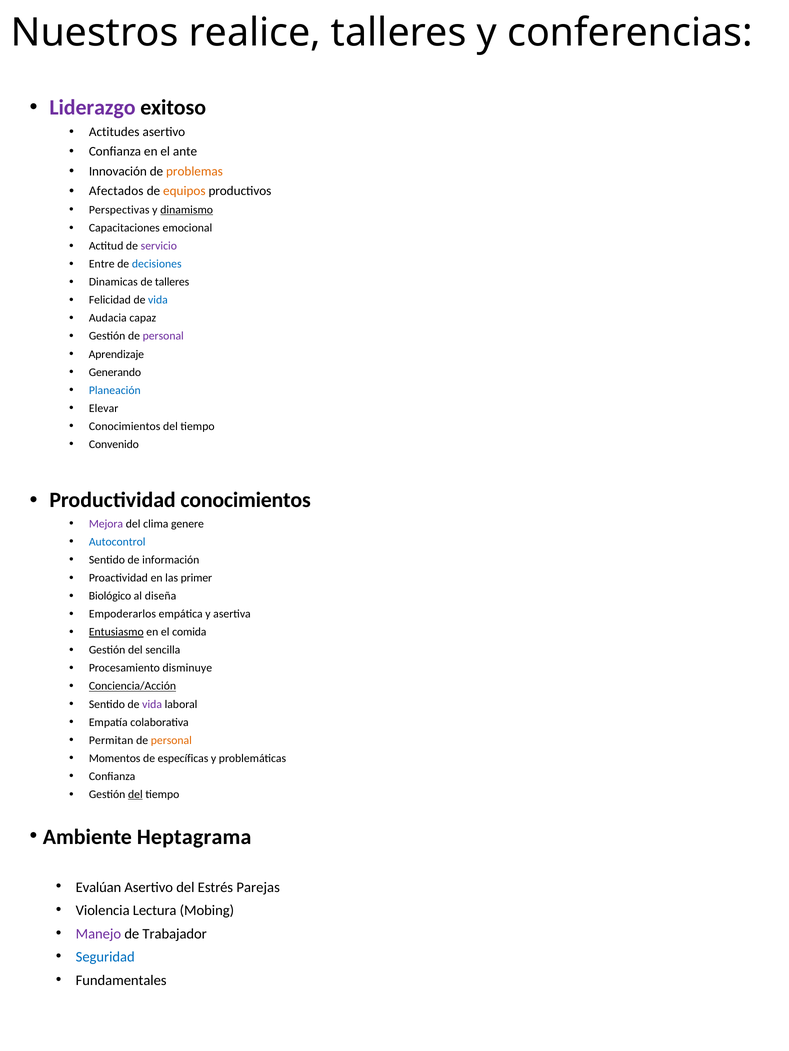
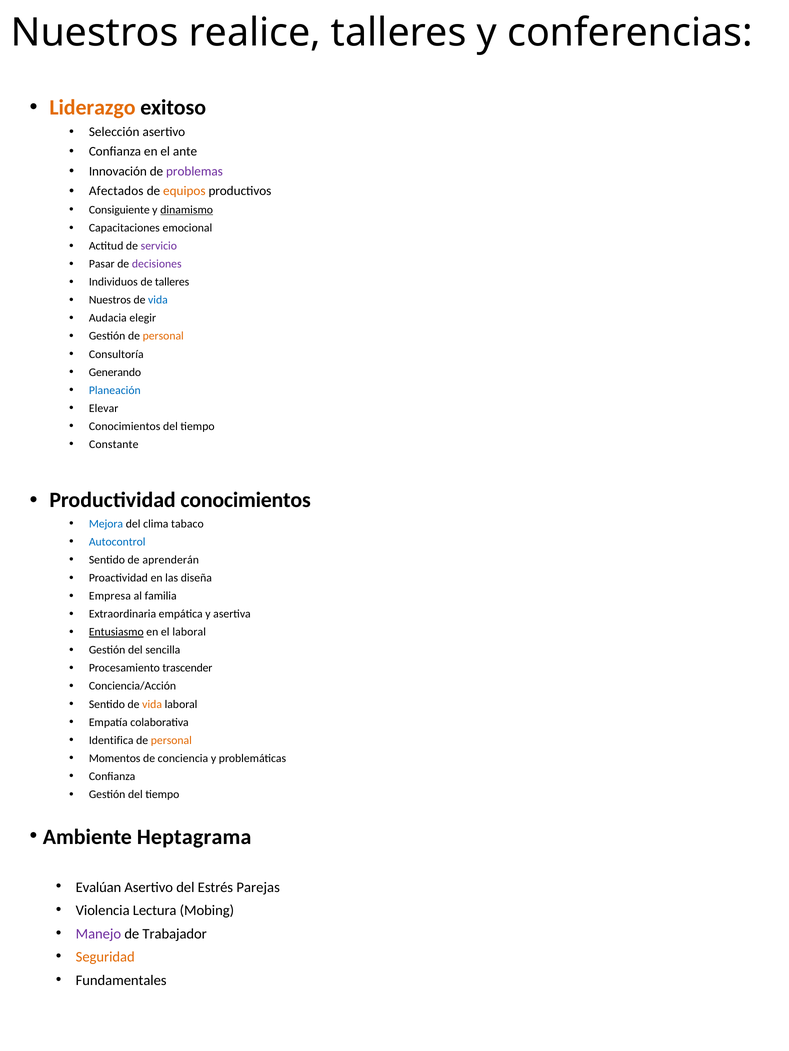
Liderazgo colour: purple -> orange (92, 107)
Actitudes: Actitudes -> Selección (114, 132)
problemas colour: orange -> purple (194, 171)
Perspectivas: Perspectivas -> Consiguiente (119, 210)
Entre: Entre -> Pasar (102, 264)
decisiones colour: blue -> purple (157, 264)
Dinamicas: Dinamicas -> Individuos (113, 282)
Felicidad: Felicidad -> Nuestros (110, 300)
capaz: capaz -> elegir (143, 318)
personal colour: purple -> orange (163, 336)
Aprendizaje: Aprendizaje -> Consultoría (116, 354)
Convenido: Convenido -> Constante (114, 445)
Mejora colour: purple -> blue (106, 524)
genere: genere -> tabaco (187, 524)
información: información -> aprenderán (171, 560)
primer: primer -> diseña (196, 578)
Biológico: Biológico -> Empresa (110, 596)
diseña: diseña -> familia (161, 596)
Empoderarlos: Empoderarlos -> Extraordinaria (122, 615)
el comida: comida -> laboral (189, 633)
disminuye: disminuye -> trascender (187, 669)
Conciencia/Acción underline: present -> none (132, 687)
vida colour: purple -> orange (152, 705)
Permitan: Permitan -> Identifica (111, 741)
específicas: específicas -> conciencia (183, 759)
del underline: present -> none (135, 795)
Seguridad colour: blue -> orange (105, 958)
